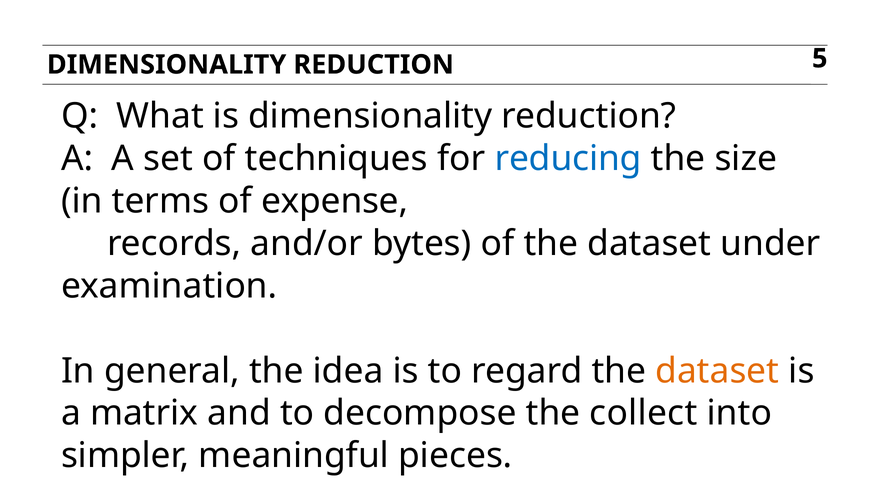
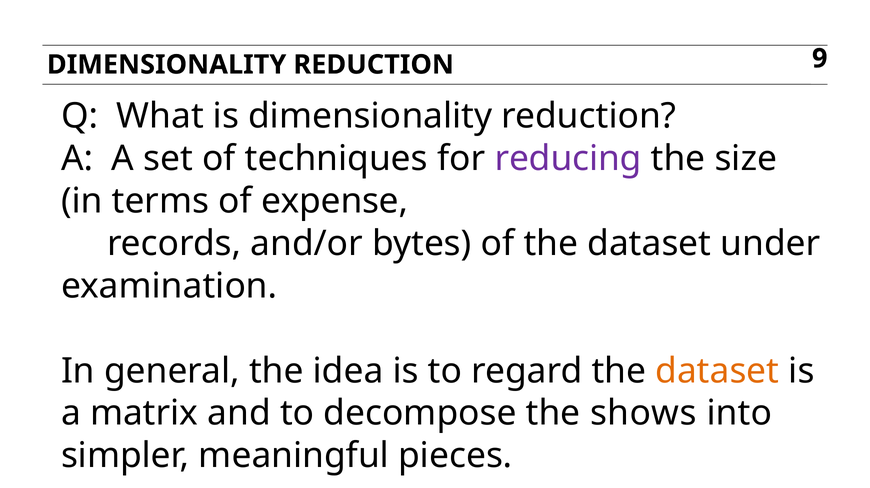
5: 5 -> 9 (820, 59)
reducing colour: blue -> purple (568, 159)
collect: collect -> shows (643, 414)
